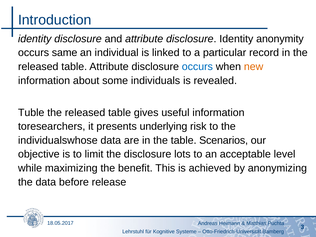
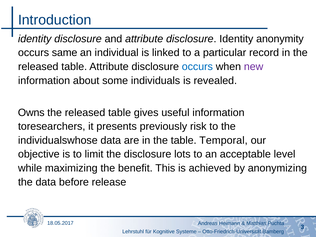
new colour: orange -> purple (254, 67)
Tuble: Tuble -> Owns (31, 113)
underlying: underlying -> previously (163, 126)
Scenarios: Scenarios -> Temporal (223, 140)
